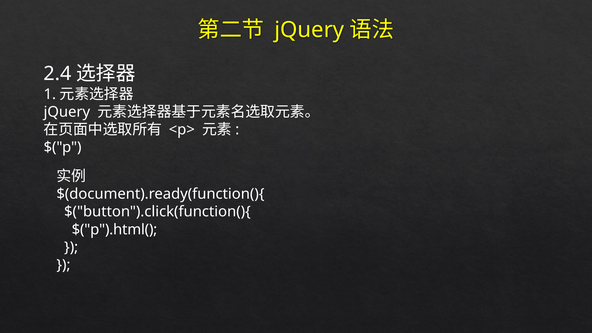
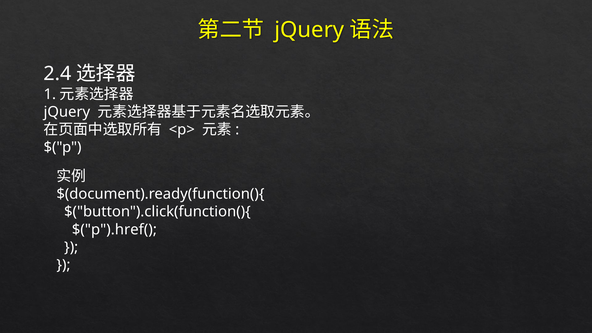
$("p").html(: $("p").html( -> $("p").href( (114, 230)
